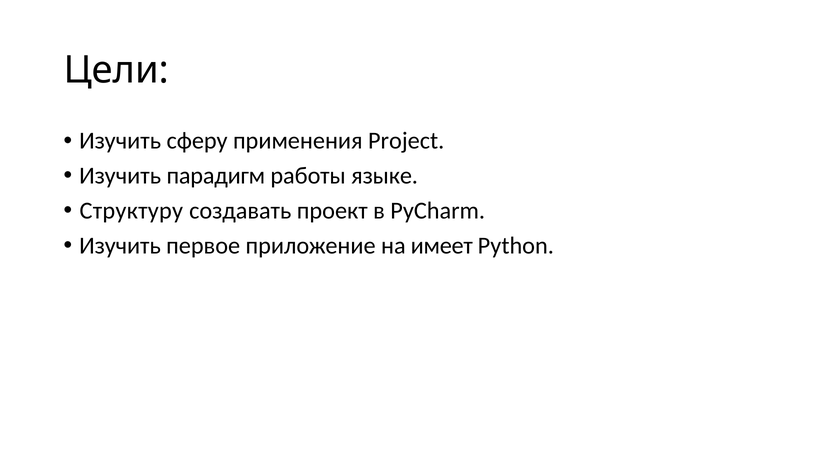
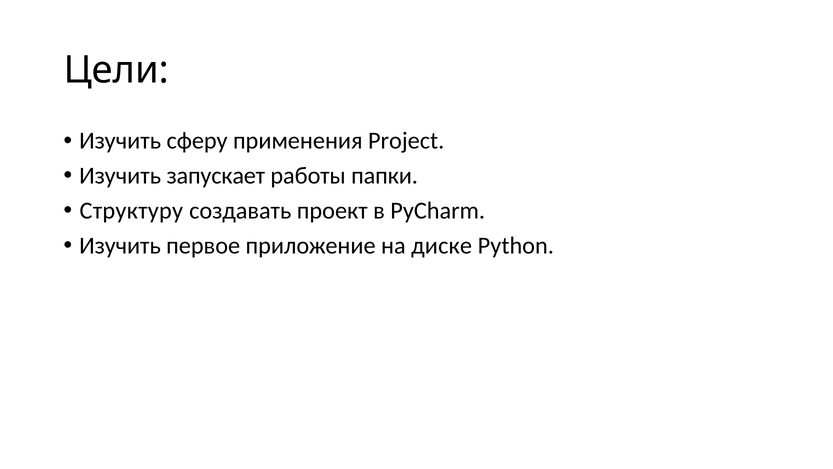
парадигм: парадигм -> запускает (216, 176)
языке: языке -> папки (385, 176)
имеет: имеет -> диске (442, 246)
